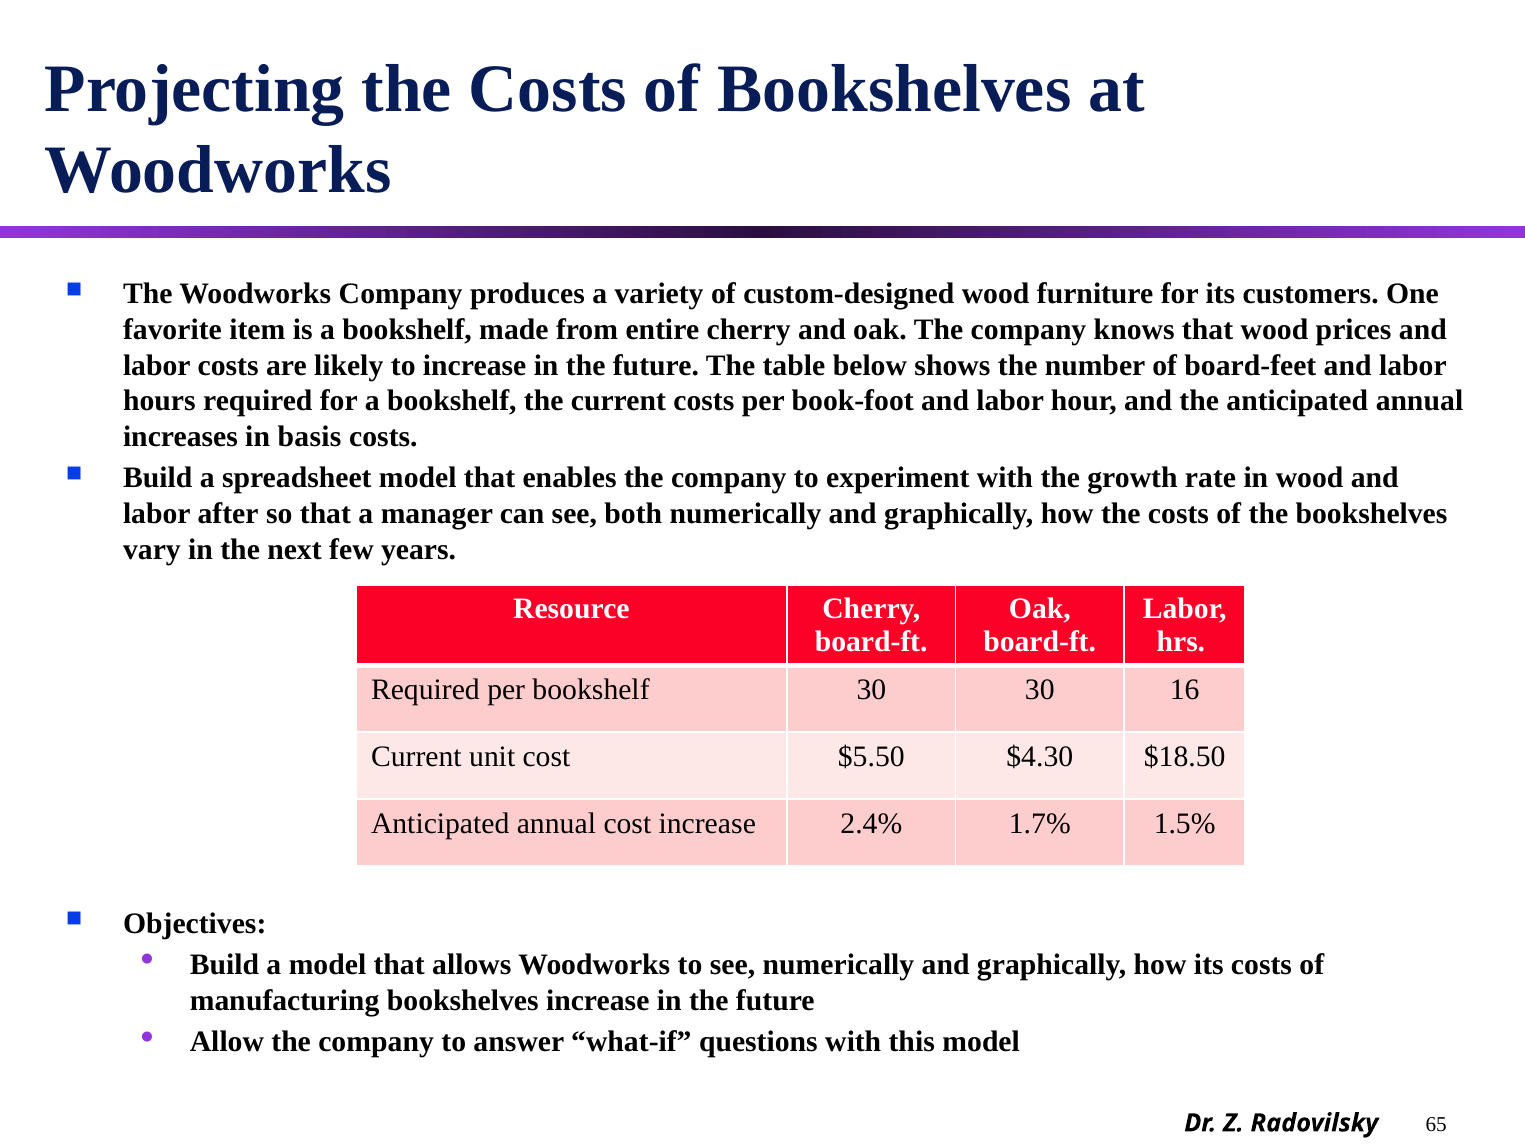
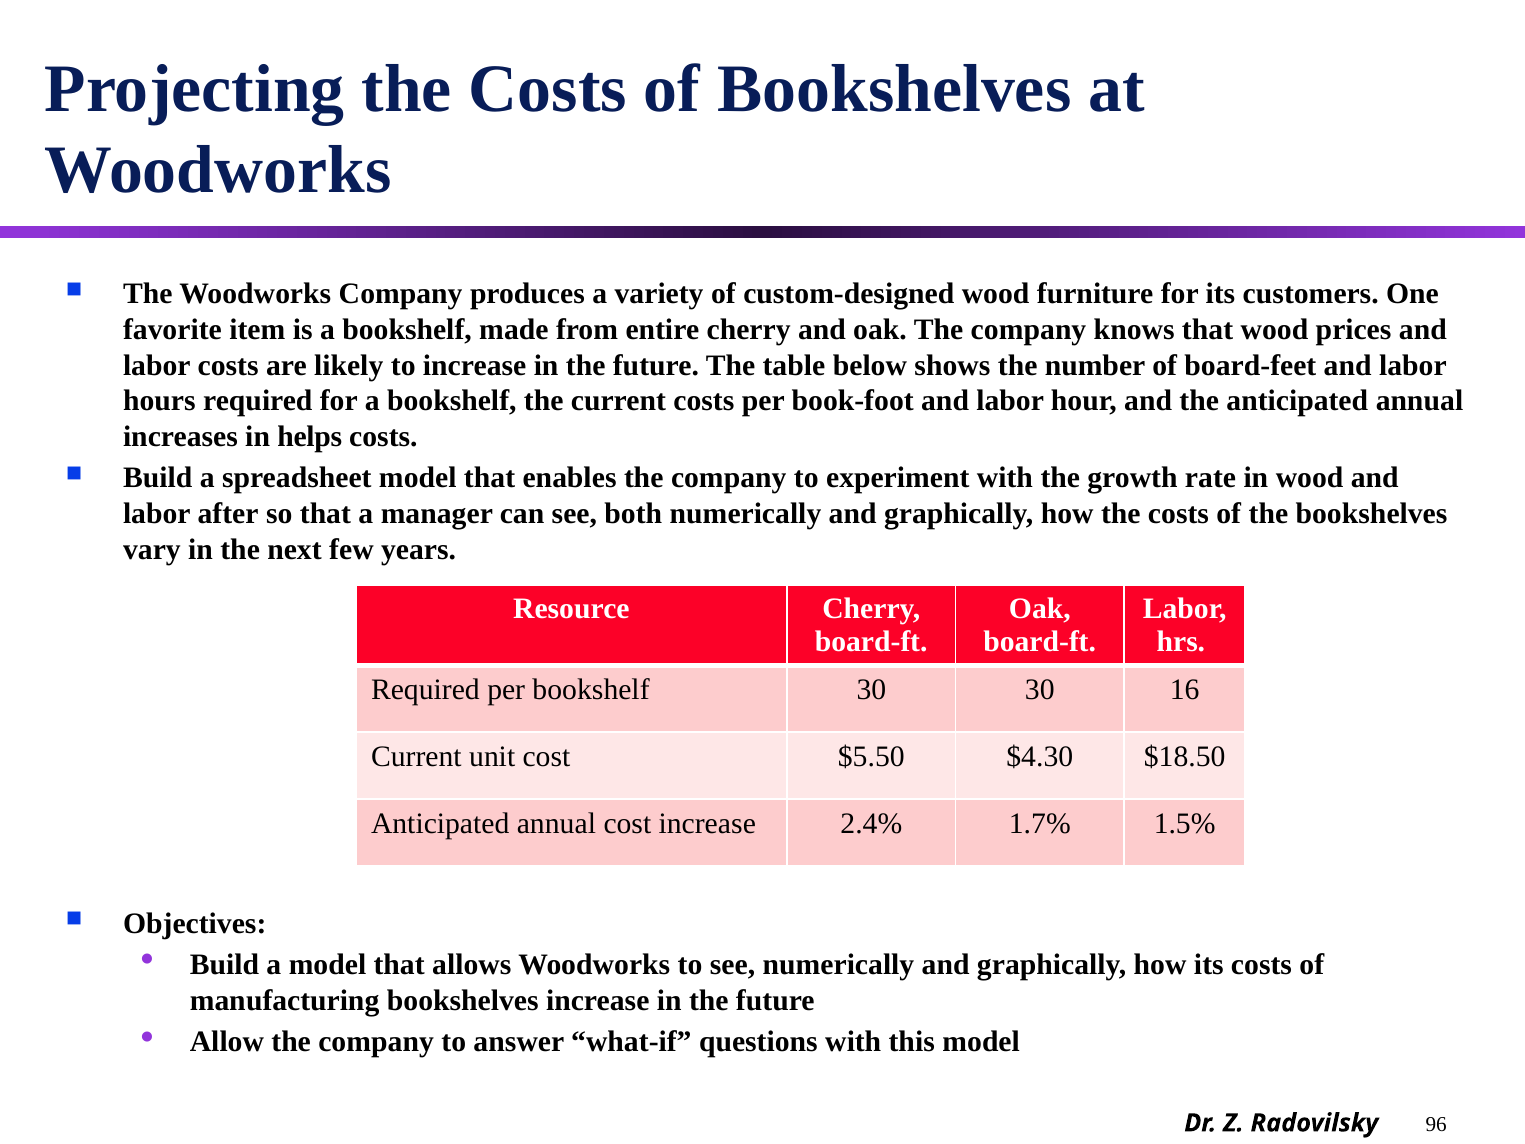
basis: basis -> helps (310, 437)
65: 65 -> 96 (1436, 1125)
